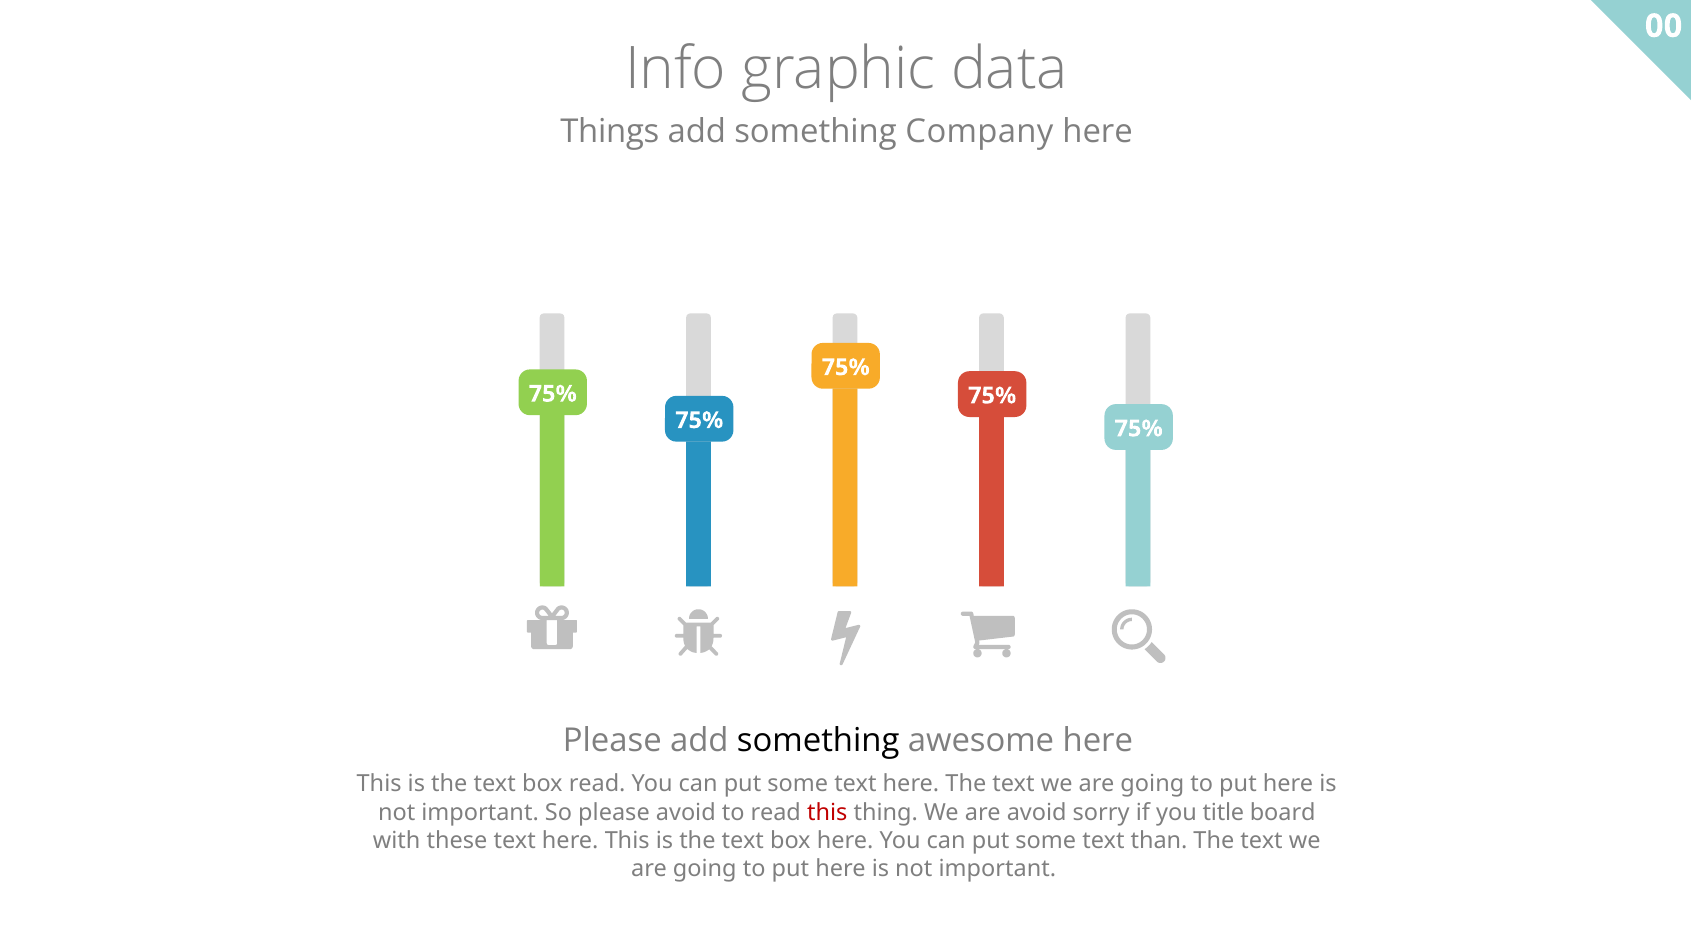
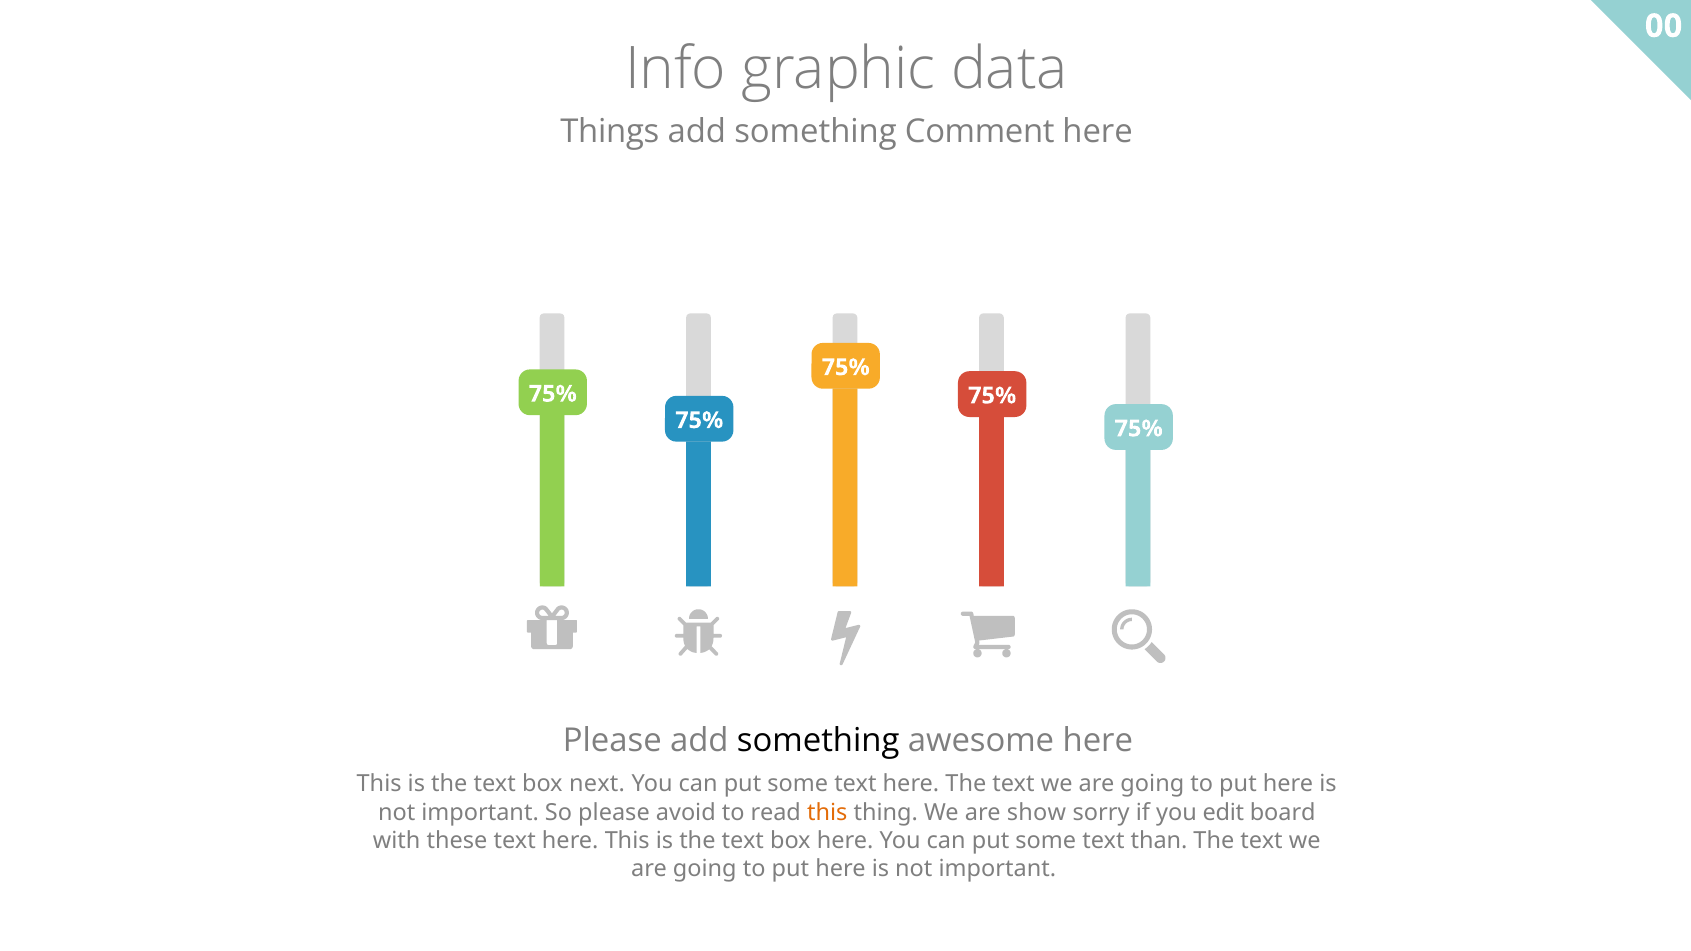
Company: Company -> Comment (980, 131)
box read: read -> next (597, 784)
this colour: red -> orange (827, 813)
are avoid: avoid -> show (1037, 813)
title: title -> edit (1223, 813)
